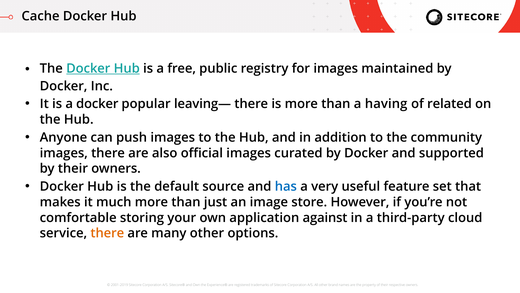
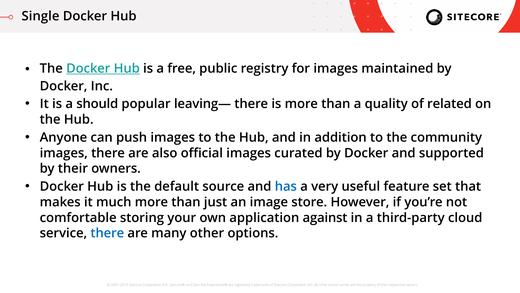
Cache: Cache -> Single (40, 16)
a docker: docker -> should (97, 104)
having: having -> quality (386, 104)
there colour: orange -> blue (107, 233)
